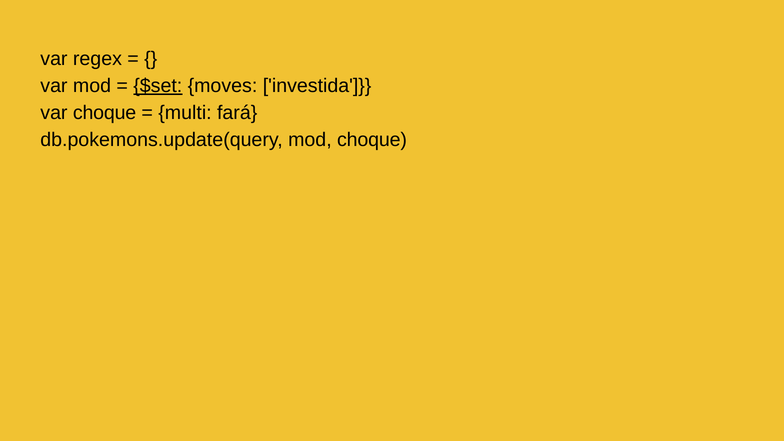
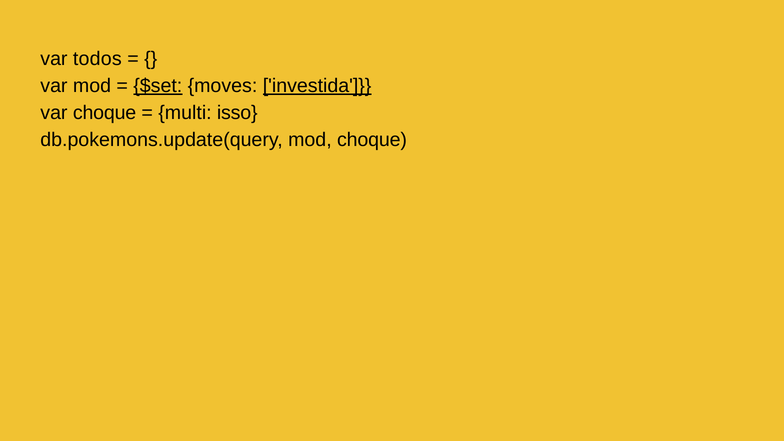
regex: regex -> todos (97, 59)
investida underline: none -> present (317, 86)
fará: fará -> isso (237, 113)
